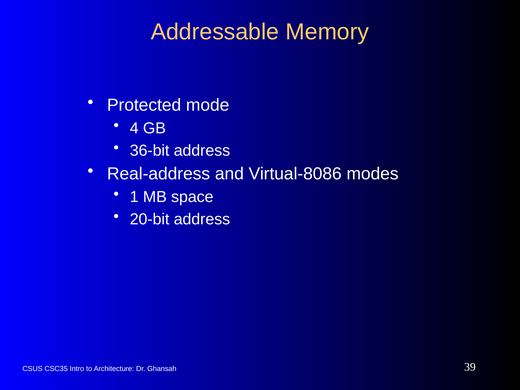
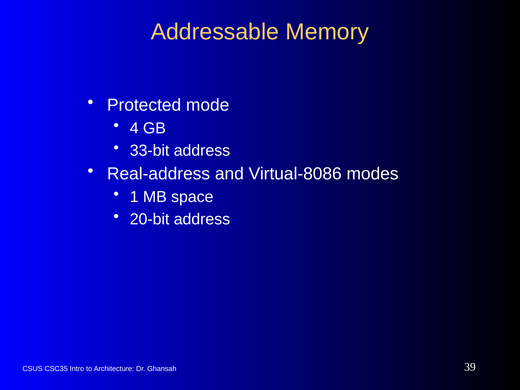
36-bit: 36-bit -> 33-bit (150, 150)
